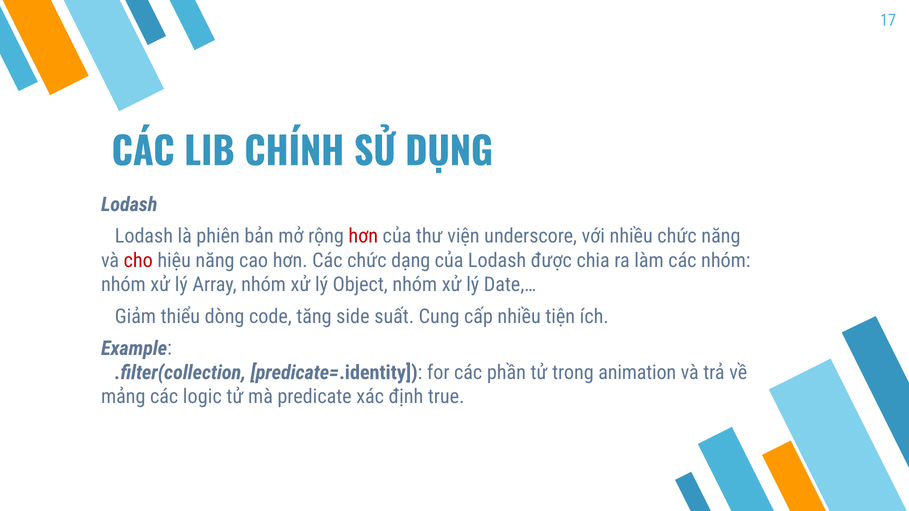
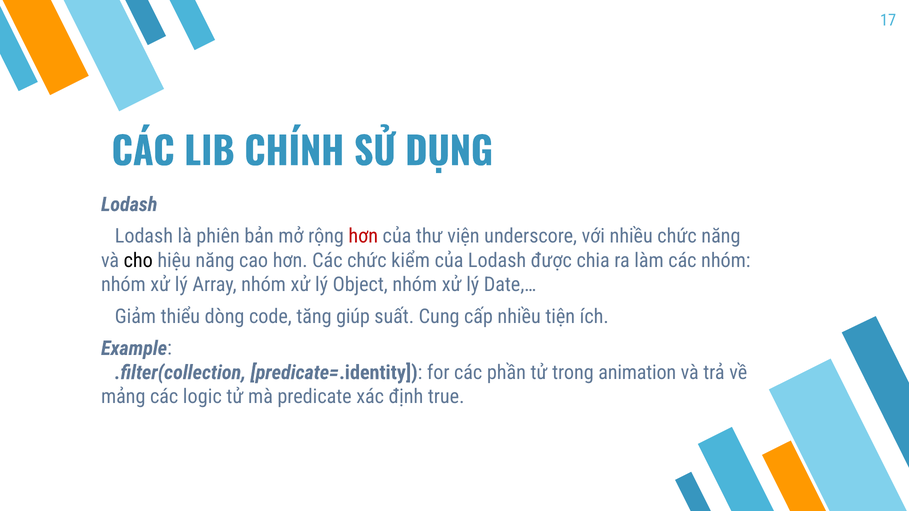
cho colour: red -> black (138, 261)
dạng: dạng -> kiểm (411, 261)
side: side -> giúp (353, 317)
